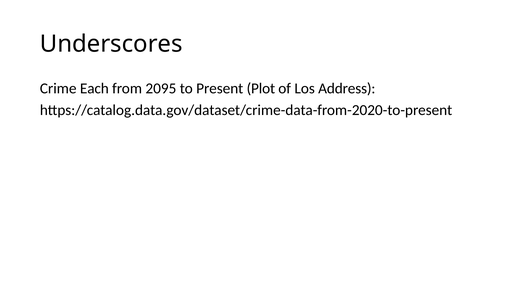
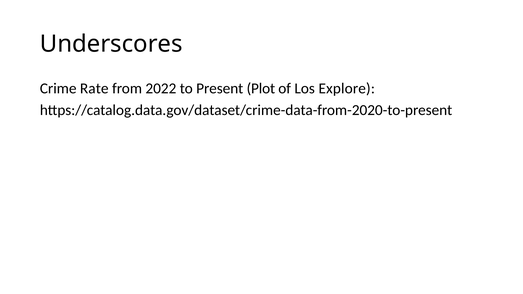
Each: Each -> Rate (94, 88)
2095: 2095 -> 2022 (161, 88)
Address: Address -> Explore (347, 88)
